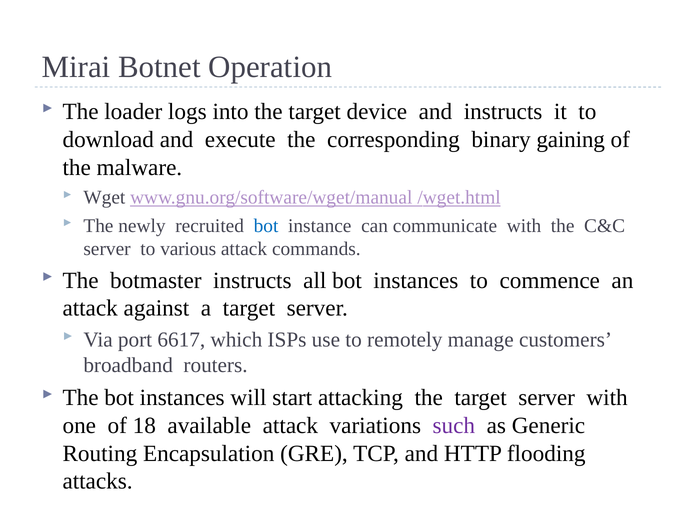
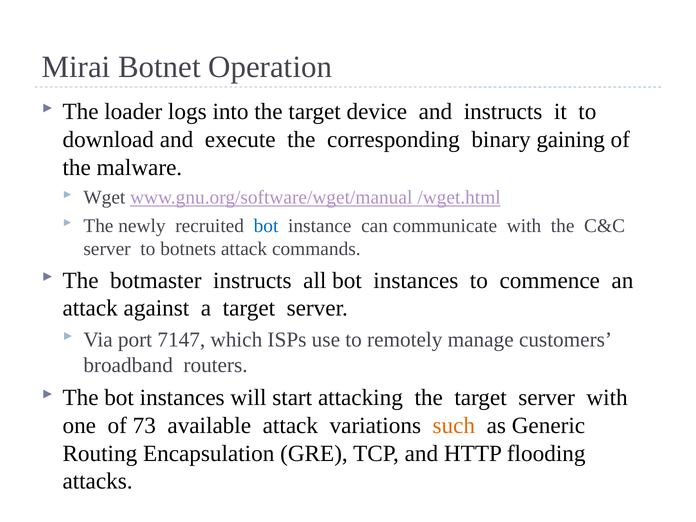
various: various -> botnets (188, 249)
6617: 6617 -> 7147 (181, 340)
18: 18 -> 73 (144, 426)
such colour: purple -> orange (454, 426)
